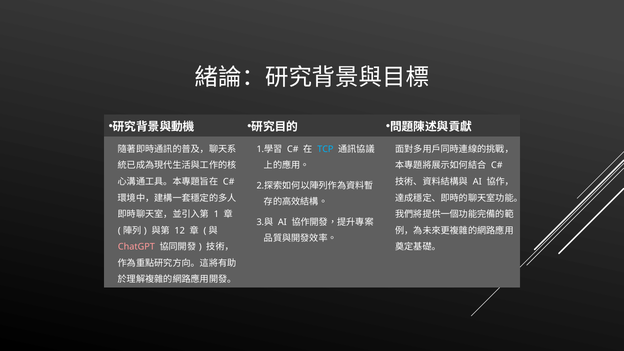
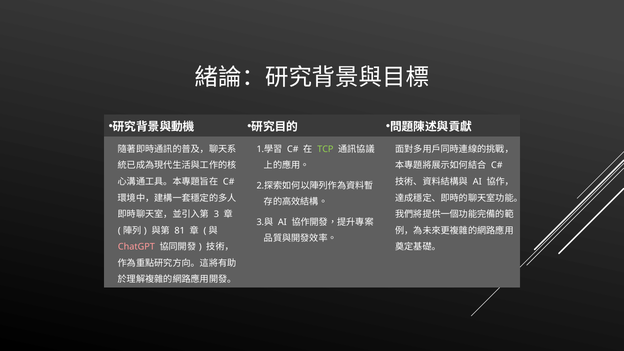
TCP colour: light blue -> light green (325, 149)
1: 1 -> 3 (216, 214)
12: 12 -> 81 (180, 230)
